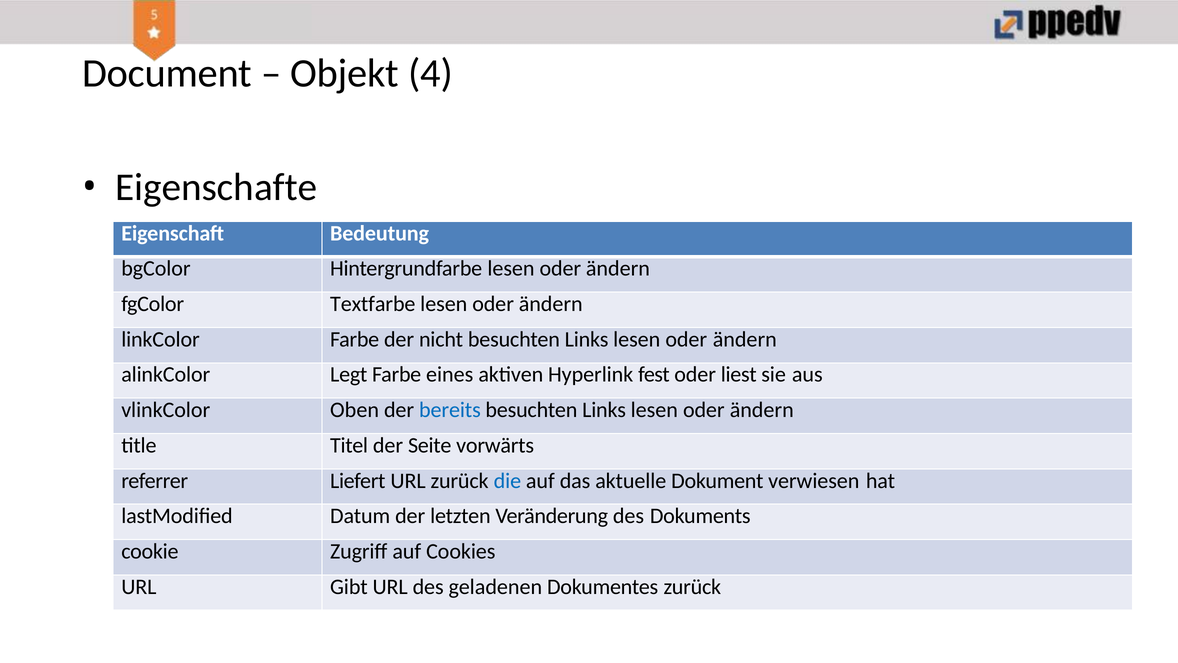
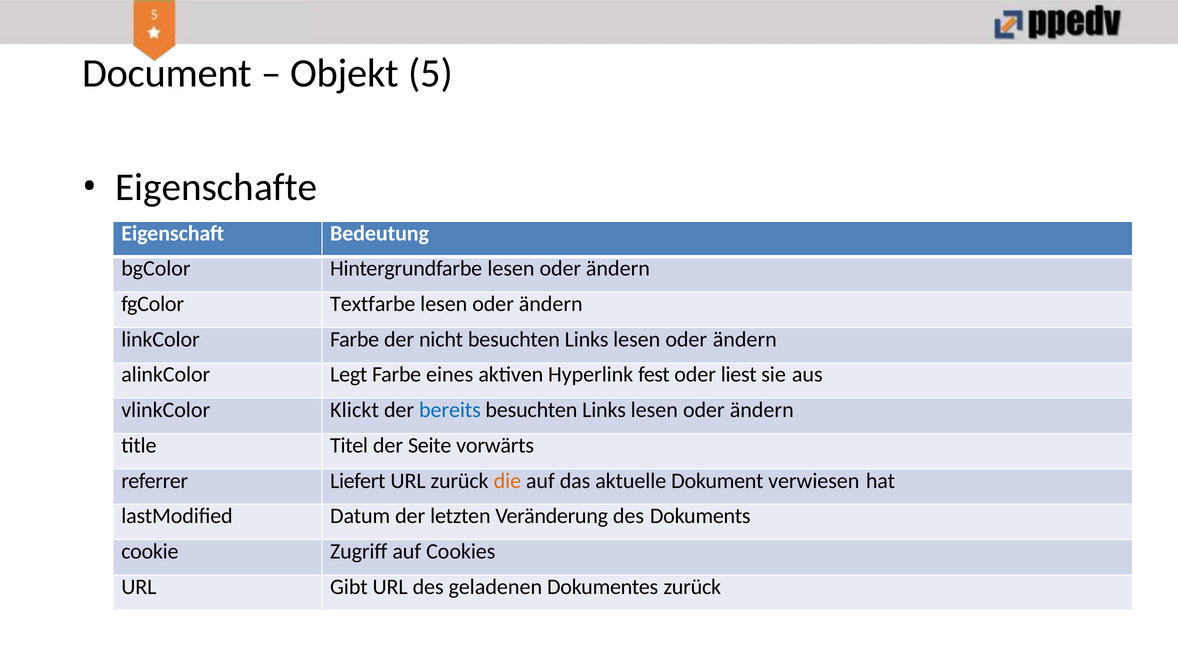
4: 4 -> 5 (430, 73)
Oben: Oben -> Klickt (355, 410)
die colour: blue -> orange (507, 480)
